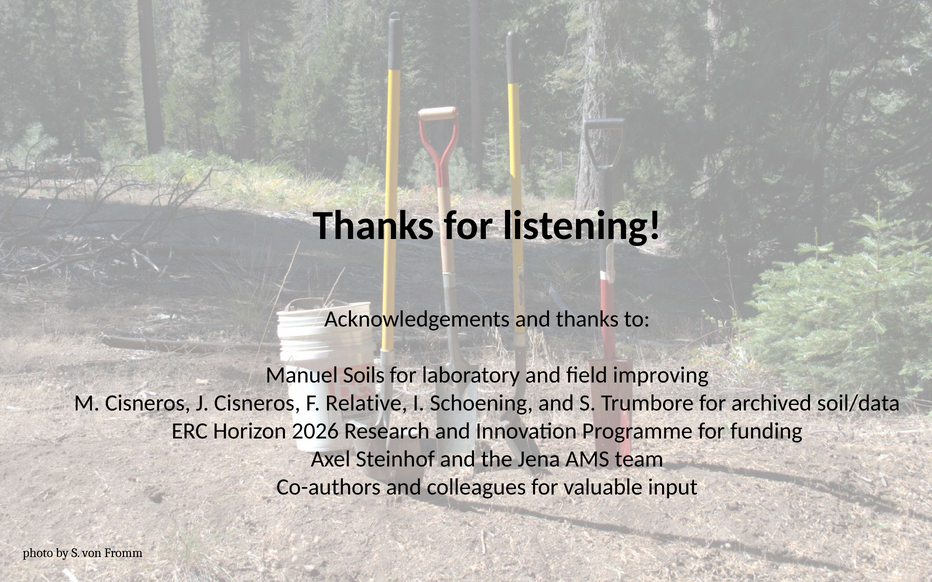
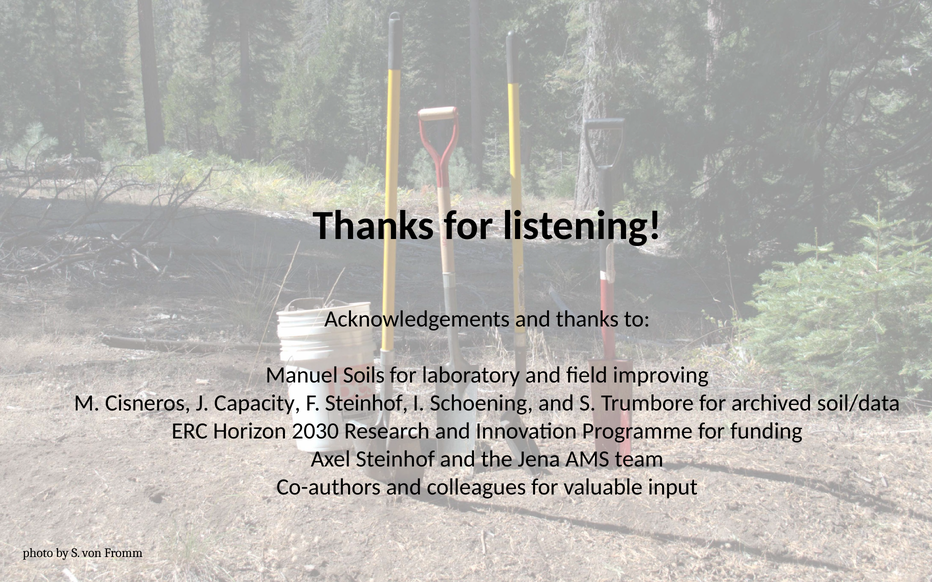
J Cisneros: Cisneros -> Capacity (257, 403)
F Relative: Relative -> Steinhof (367, 403)
2026: 2026 -> 2030 (315, 431)
